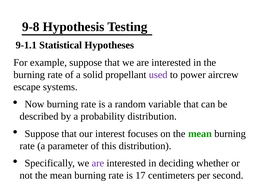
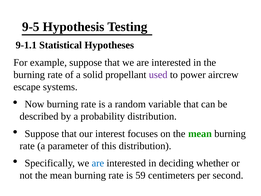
9-8: 9-8 -> 9-5 (31, 27)
are colour: purple -> blue (98, 163)
17: 17 -> 59 (140, 175)
